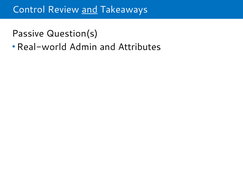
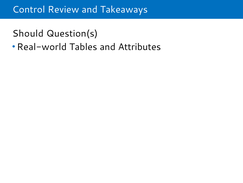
and underline: present -> none (90, 10)
Passive: Passive -> Should (28, 33)
Admin: Admin -> Tables (83, 47)
